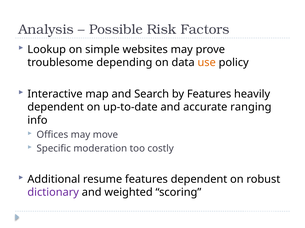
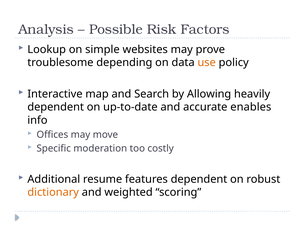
by Features: Features -> Allowing (209, 94)
ranging: ranging -> enables (251, 107)
dictionary colour: purple -> orange (53, 193)
